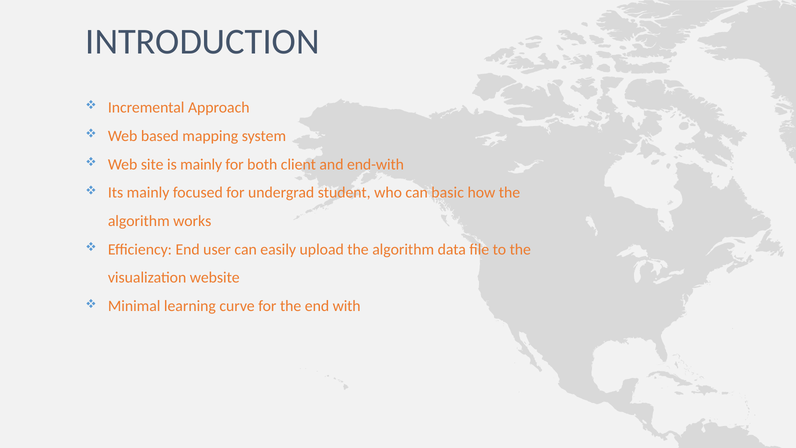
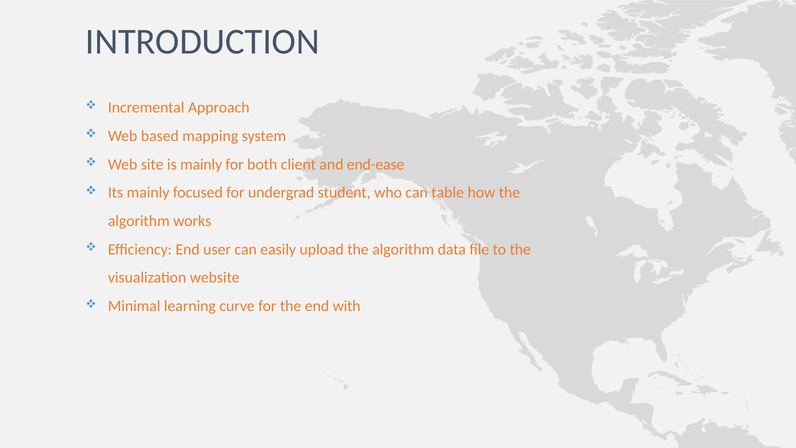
end-with: end-with -> end-ease (376, 164)
basic: basic -> table (448, 193)
